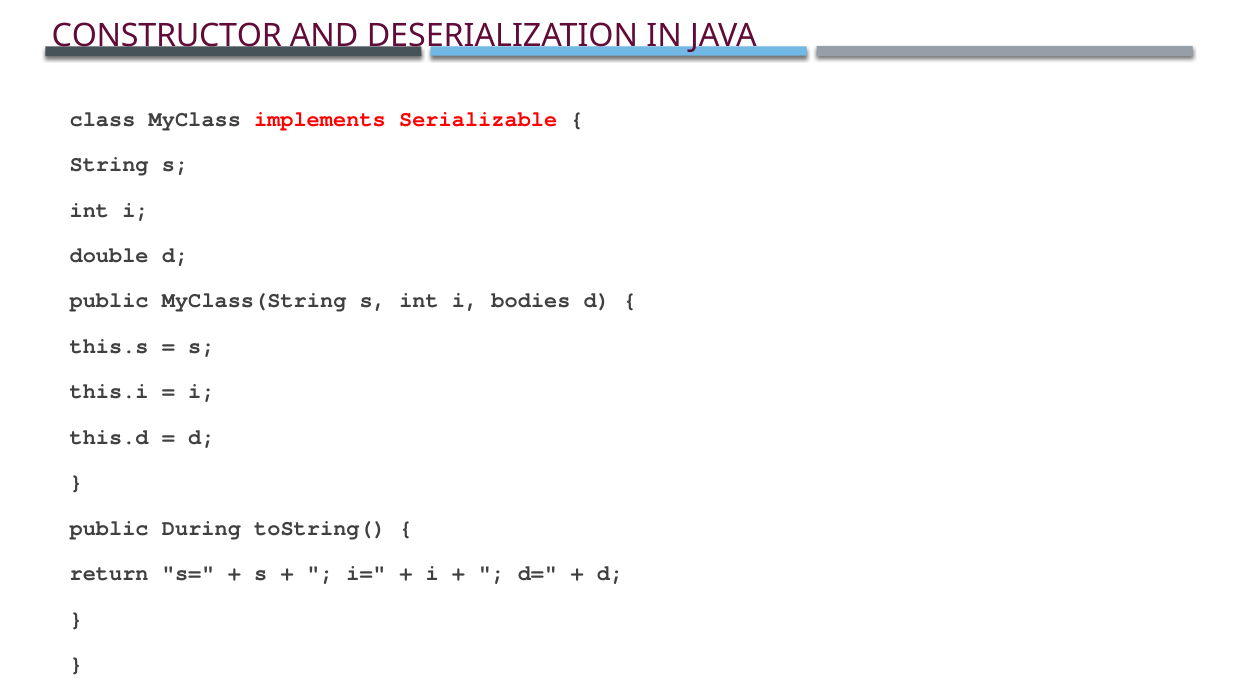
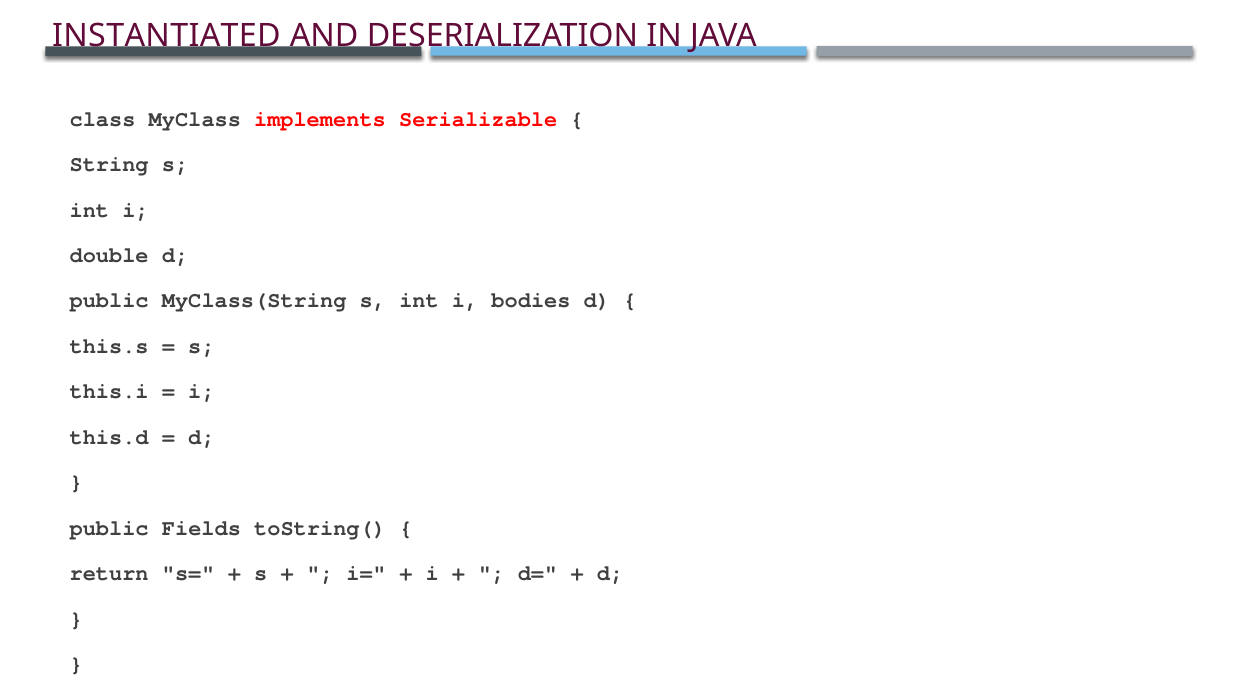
CONSTRUCTOR: CONSTRUCTOR -> INSTANTIATED (166, 36)
During: During -> Fields (201, 527)
